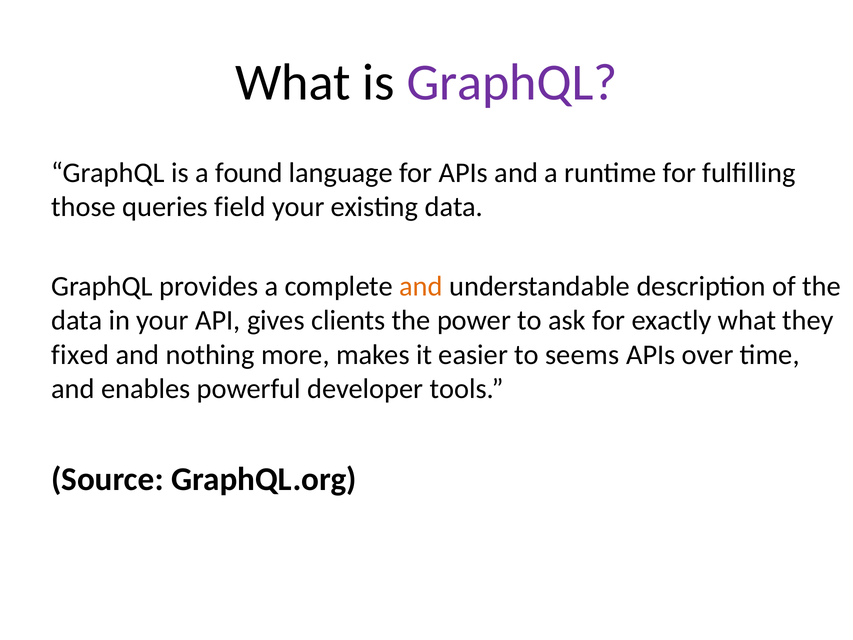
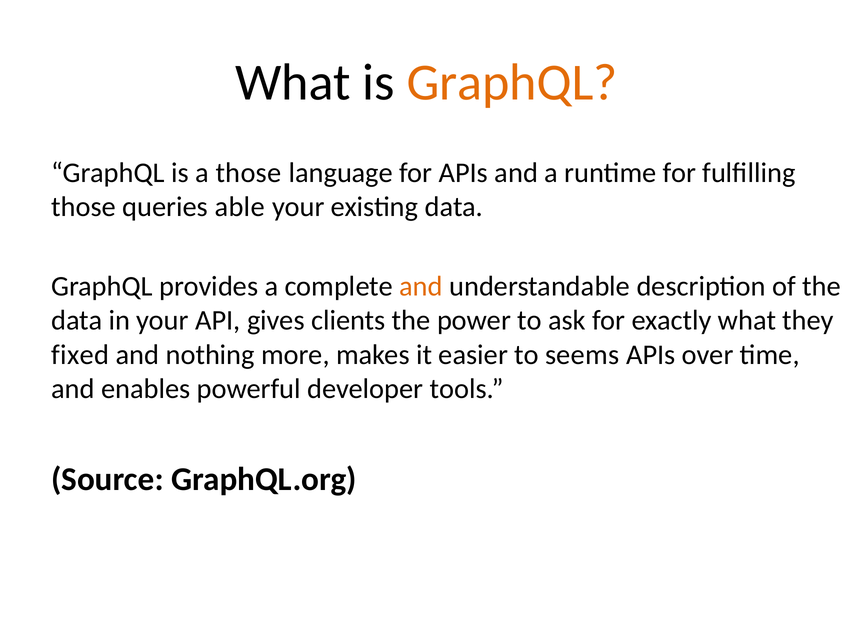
GraphQL colour: purple -> orange (512, 83)
a found: found -> those (249, 173)
field: field -> able (240, 207)
